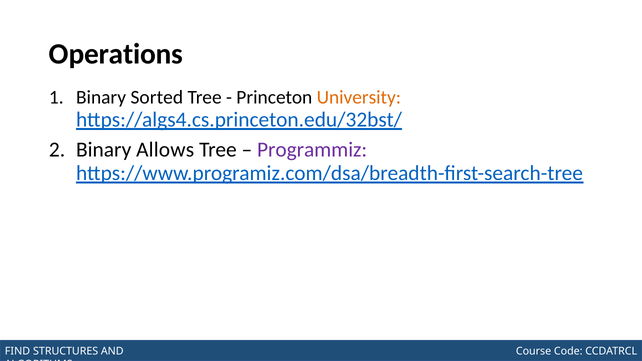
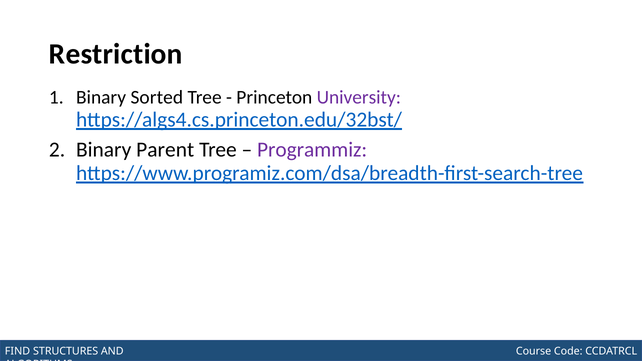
Operations: Operations -> Restriction (116, 54)
University colour: orange -> purple (359, 98)
Allows: Allows -> Parent (165, 150)
